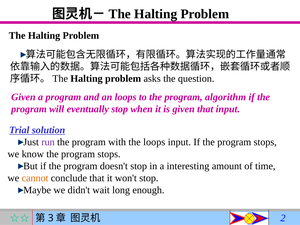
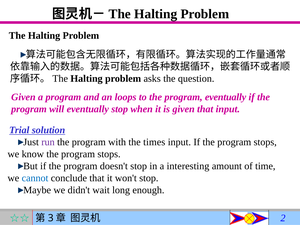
program algorithm: algorithm -> eventually (226, 97)
the loops: loops -> times (154, 142)
cannot colour: orange -> blue (35, 178)
